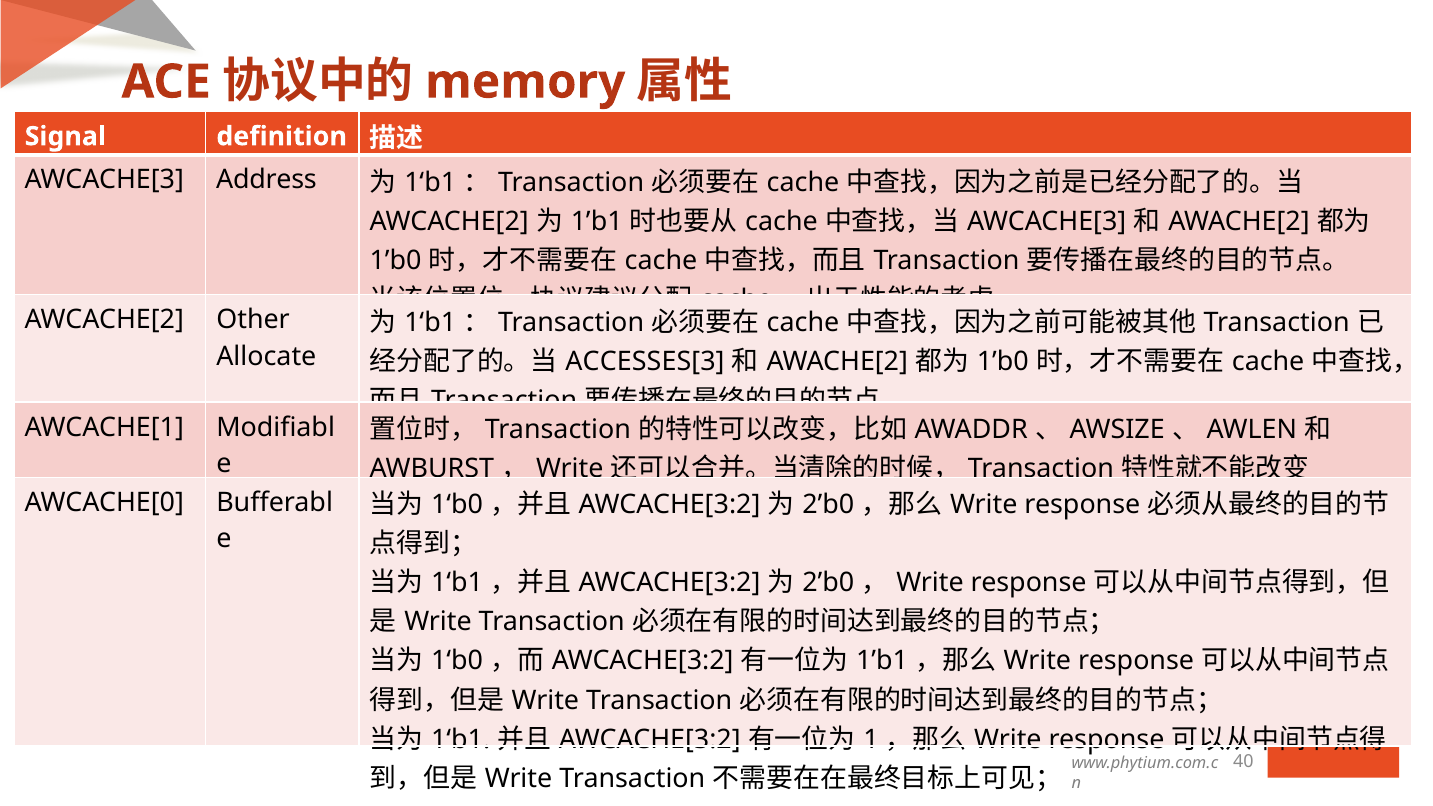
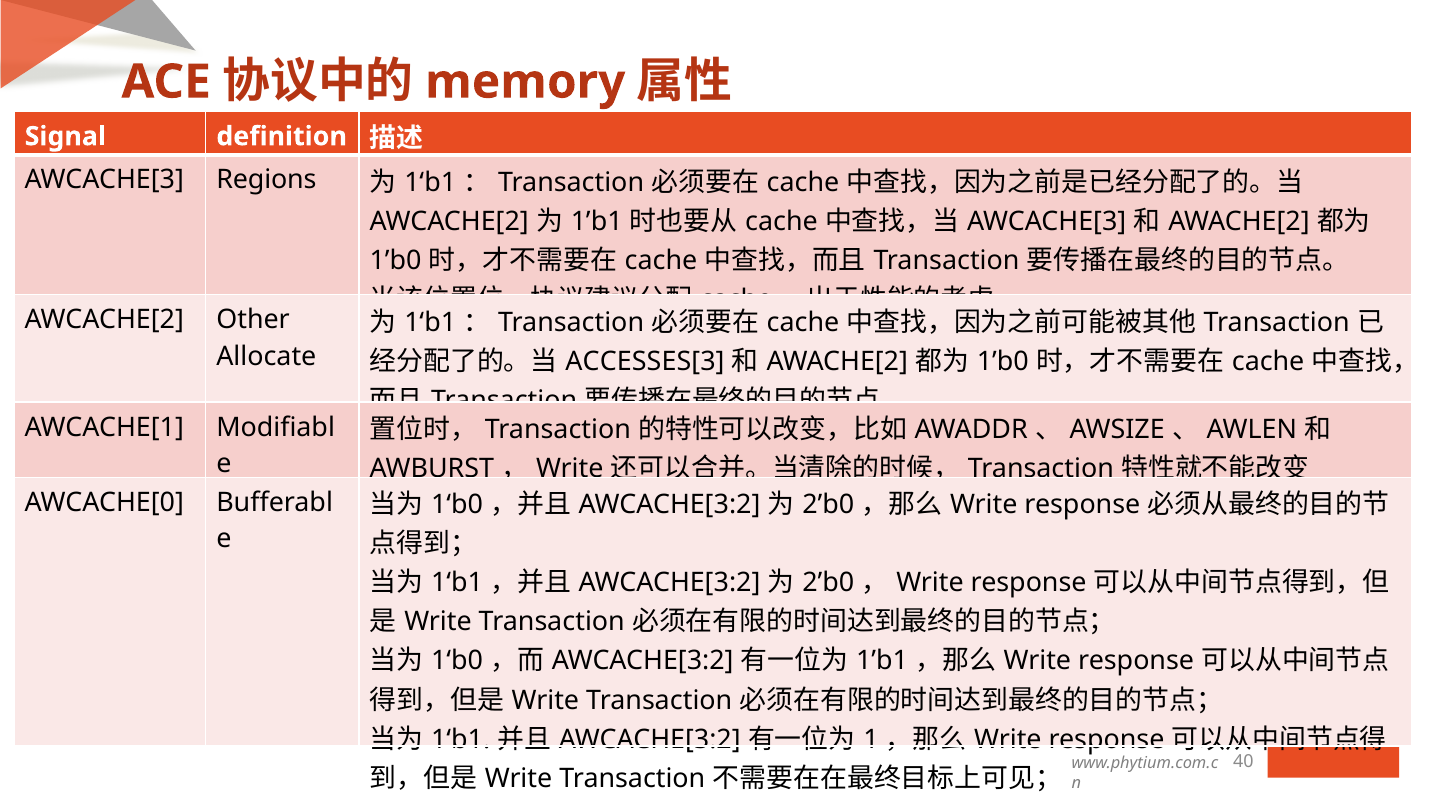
Address: Address -> Regions (266, 180)
